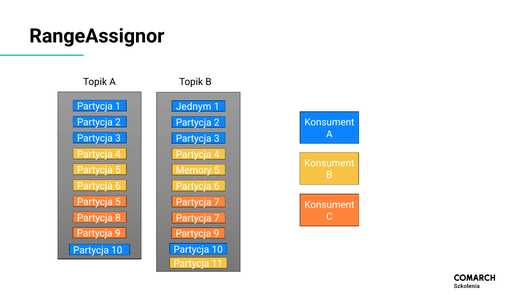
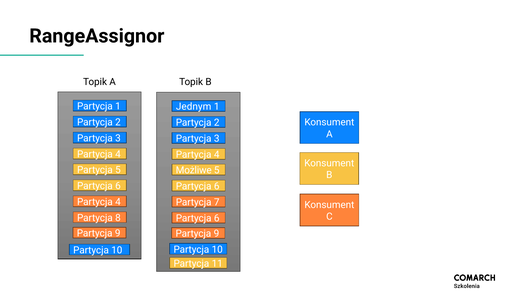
Memory: Memory -> Możliwe (194, 170)
5: 5 -> 4 (118, 202)
7: 7 -> 6 (217, 218)
